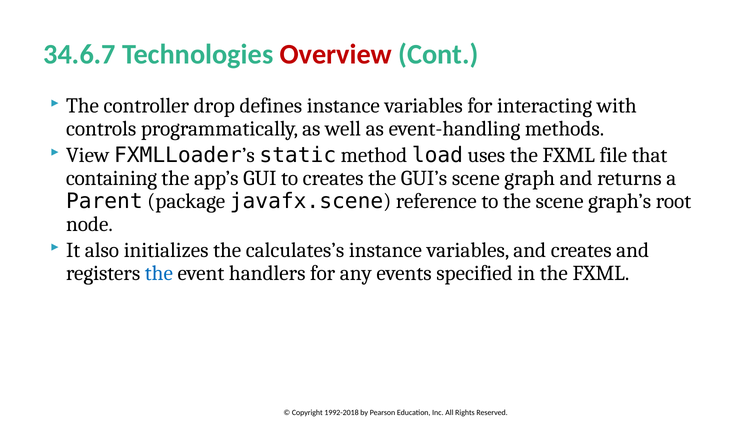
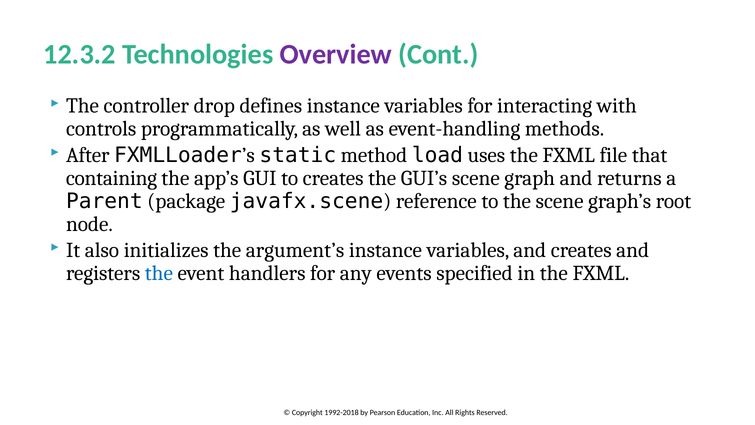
34.6.7: 34.6.7 -> 12.3.2 (80, 54)
Overview colour: red -> purple (336, 54)
View: View -> After (88, 155)
calculates’s: calculates’s -> argument’s (295, 250)
